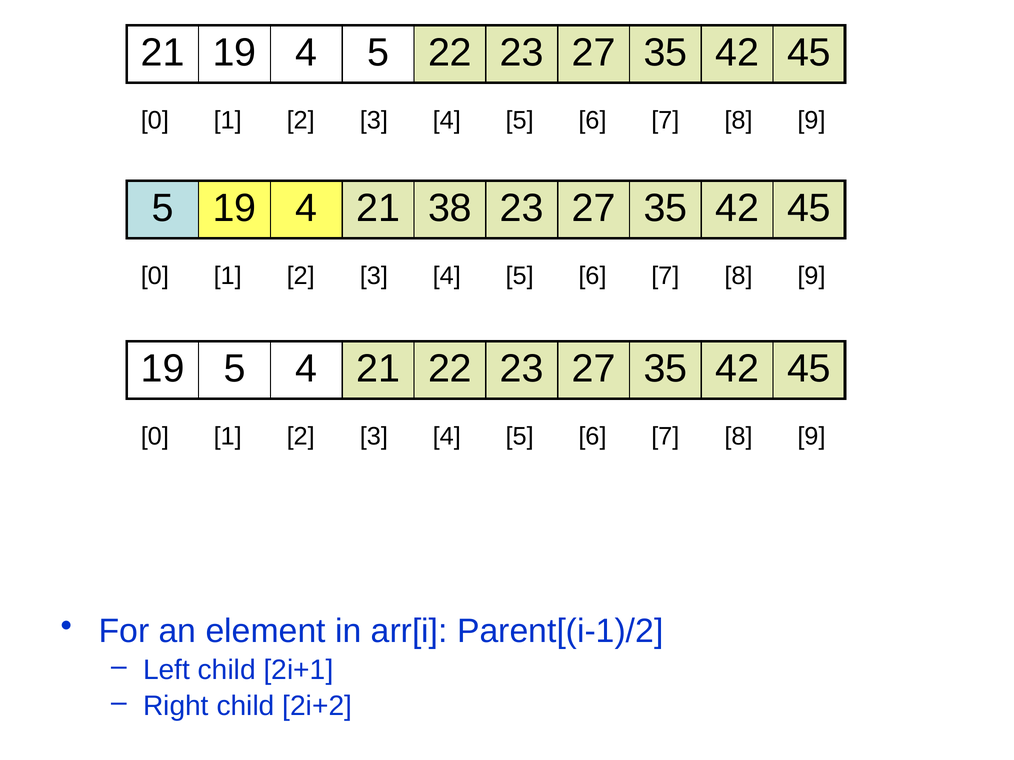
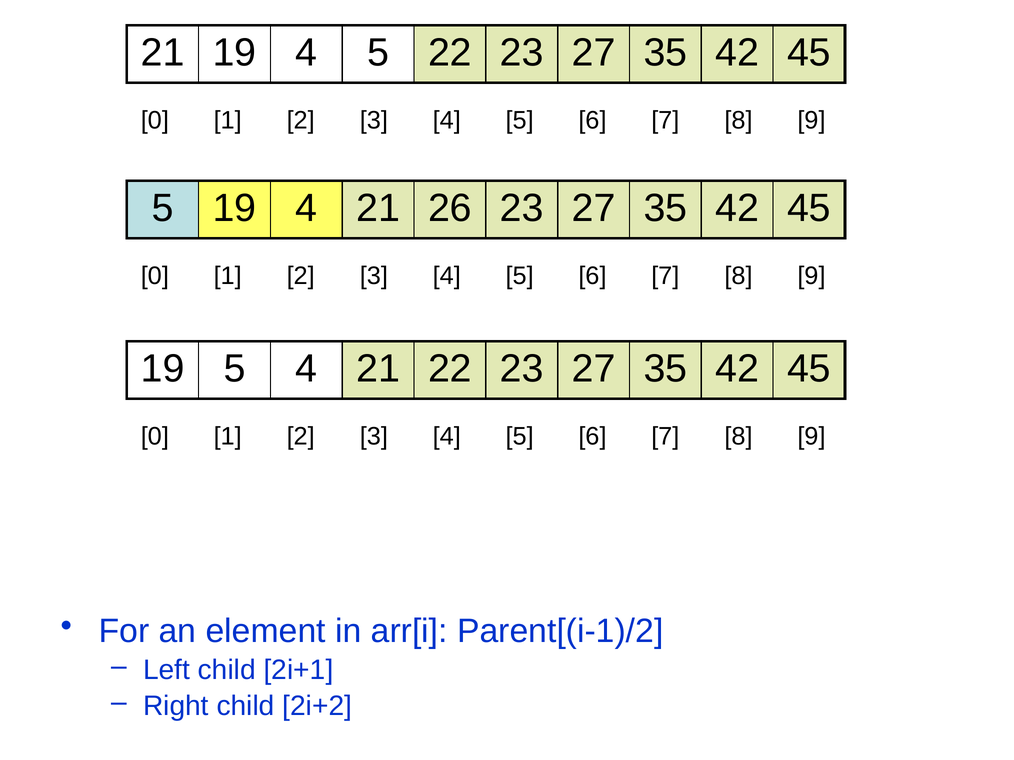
38: 38 -> 26 (450, 209)
